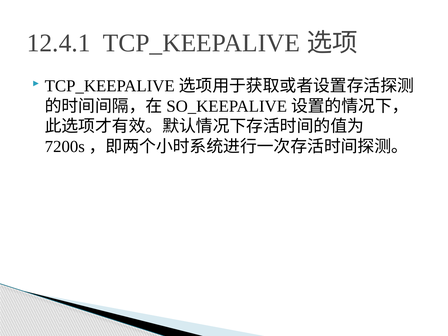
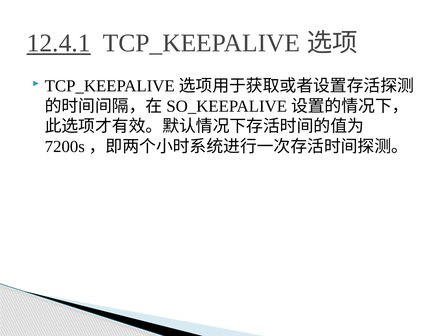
12.4.1 underline: none -> present (59, 43)
